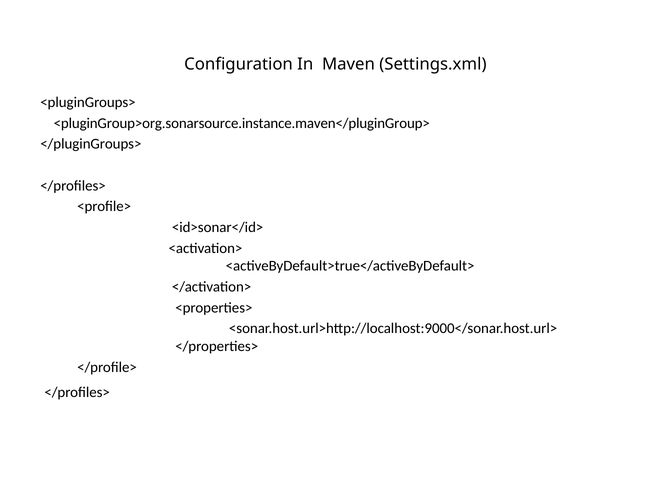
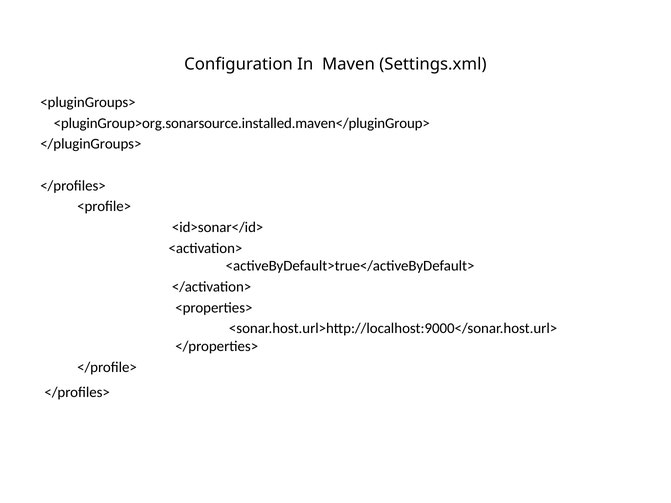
<pluginGroup>org.sonarsource.instance.maven</pluginGroup>: <pluginGroup>org.sonarsource.instance.maven</pluginGroup> -> <pluginGroup>org.sonarsource.installed.maven</pluginGroup> (242, 123)
